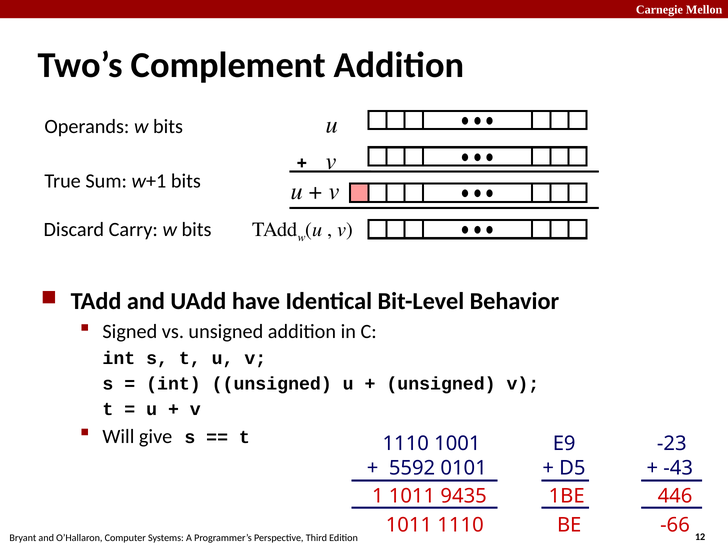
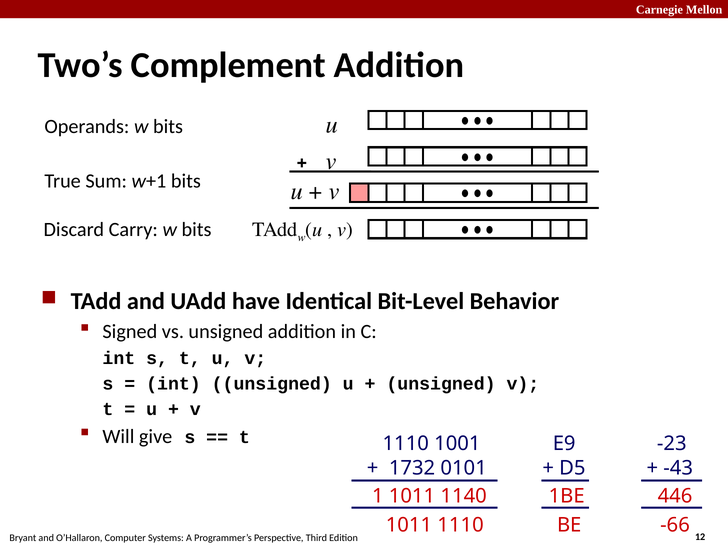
5592: 5592 -> 1732 (412, 468)
9435: 9435 -> 1140 (464, 496)
